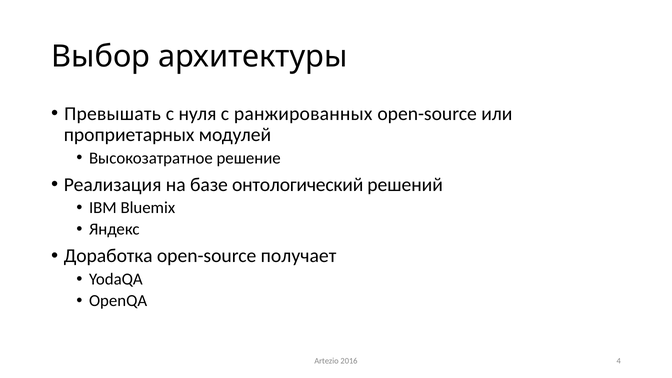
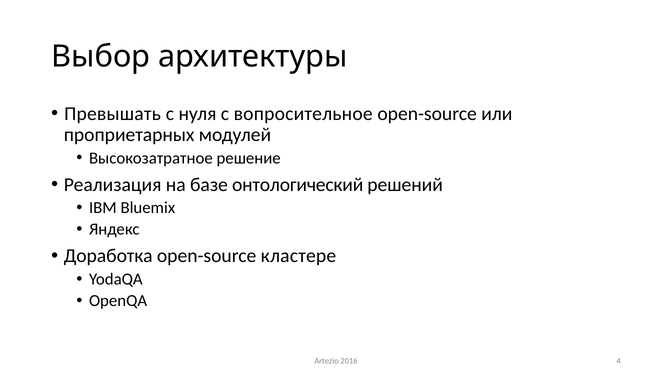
ранжированных: ранжированных -> вопросительное (303, 114)
получает: получает -> кластере (298, 256)
